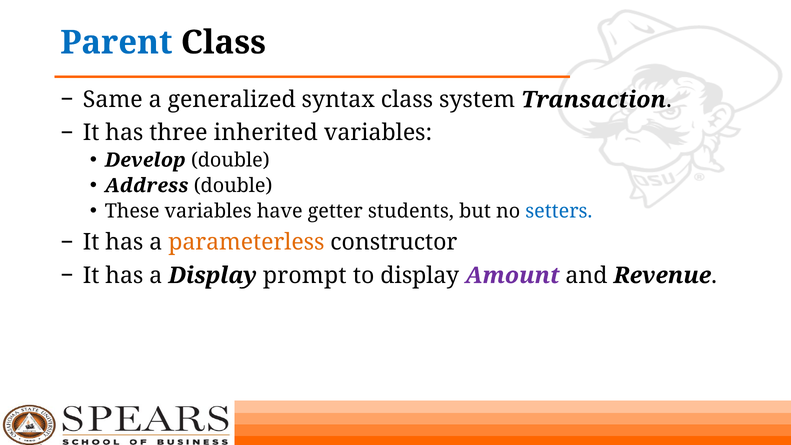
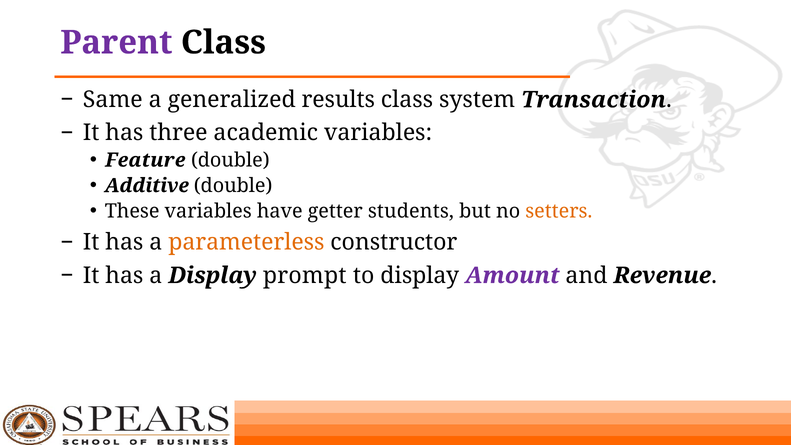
Parent colour: blue -> purple (116, 43)
syntax: syntax -> results (338, 100)
inherited: inherited -> academic (266, 133)
Develop: Develop -> Feature (145, 160)
Address: Address -> Additive (147, 186)
setters colour: blue -> orange (559, 211)
